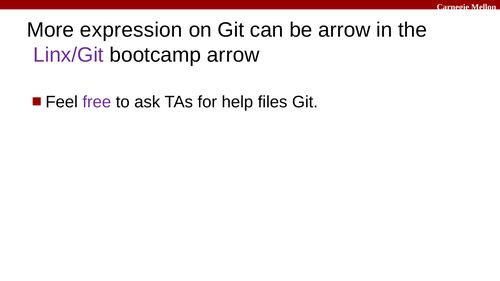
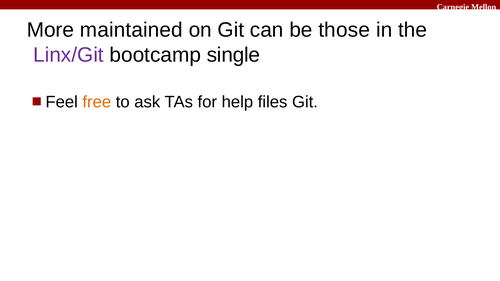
expression: expression -> maintained (131, 30)
be arrow: arrow -> those (344, 30)
bootcamp arrow: arrow -> single (233, 55)
free colour: purple -> orange (97, 102)
